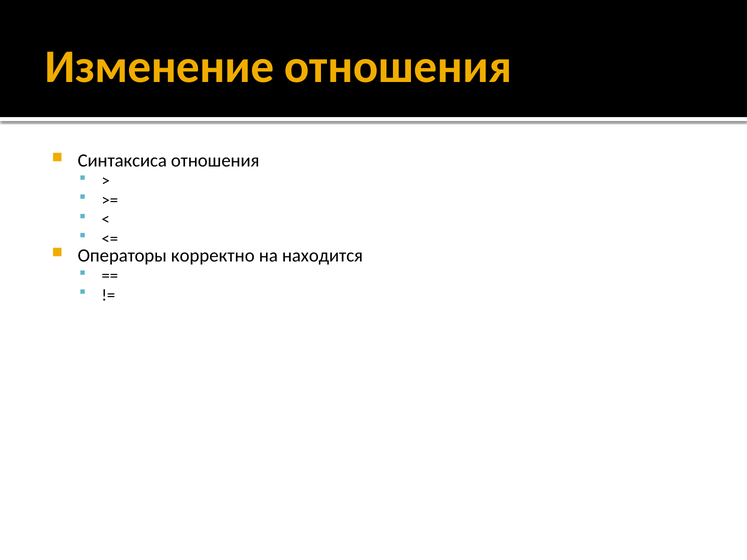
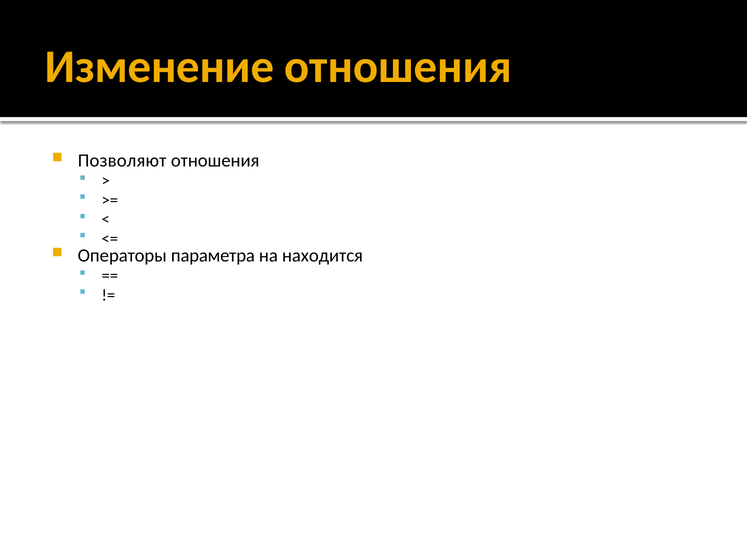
Синтаксиса: Синтаксиса -> Позволяют (122, 161)
корректно: корректно -> параметра (213, 256)
